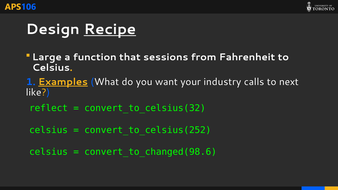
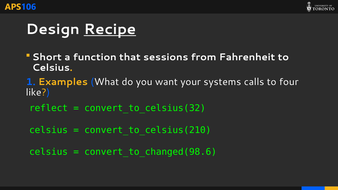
Large: Large -> Short (47, 57)
Examples underline: present -> none (63, 82)
industry: industry -> systems (222, 82)
next: next -> four (289, 82)
convert_to_celsius(252: convert_to_celsius(252 -> convert_to_celsius(210 (148, 130)
